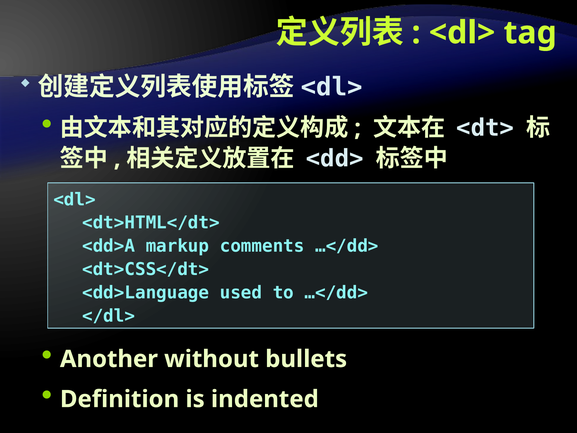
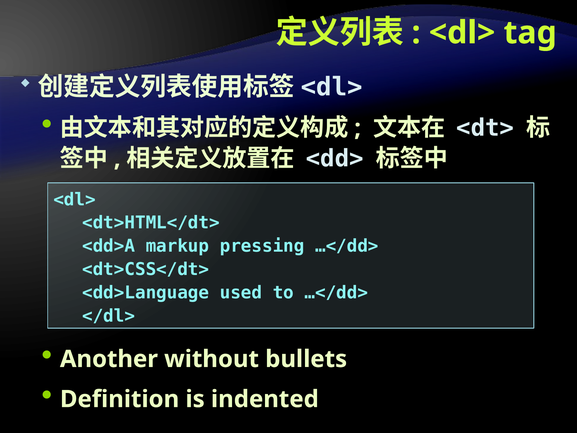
comments: comments -> pressing (262, 246)
